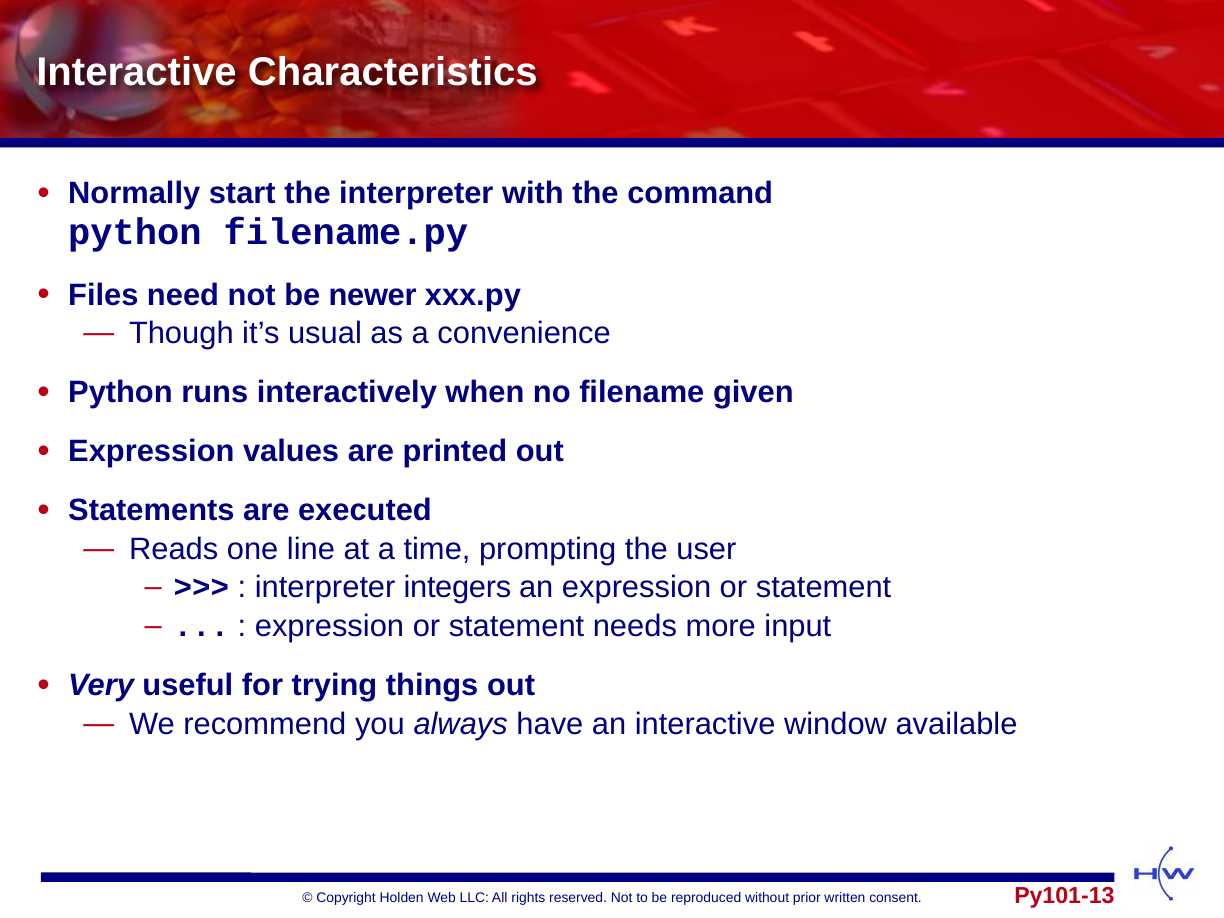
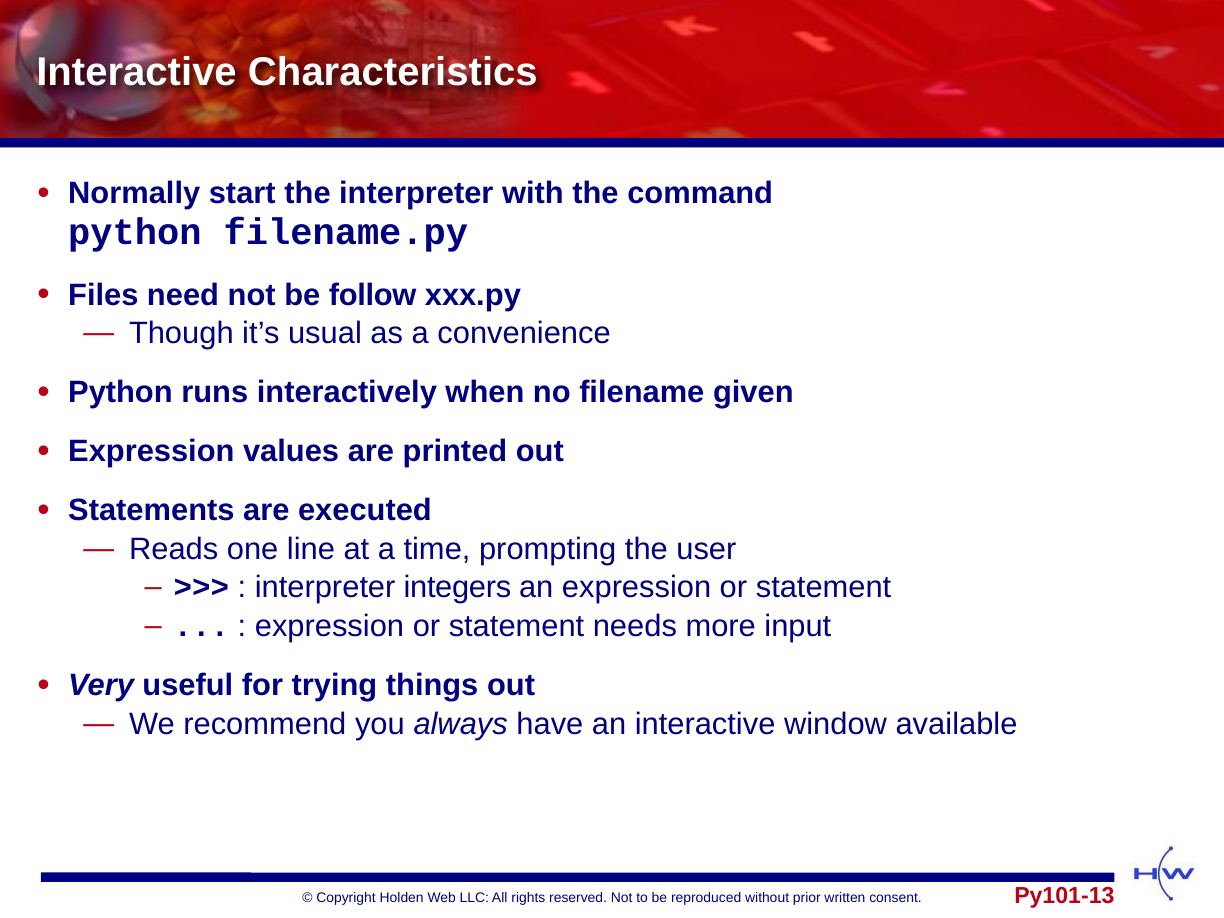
newer: newer -> follow (373, 295)
